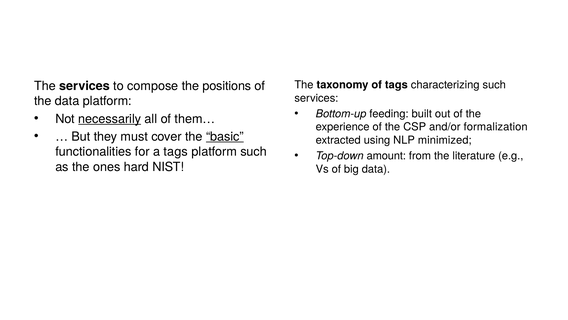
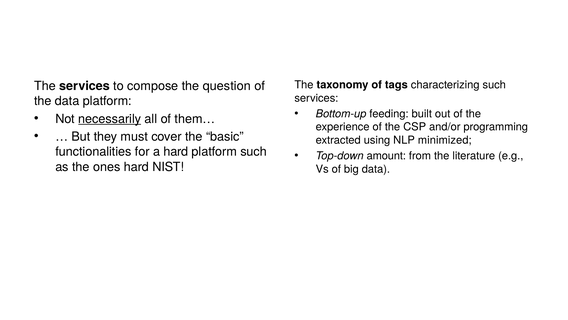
positions: positions -> question (227, 86)
formalization: formalization -> programming (496, 127)
basic underline: present -> none (225, 136)
a tags: tags -> hard (176, 151)
